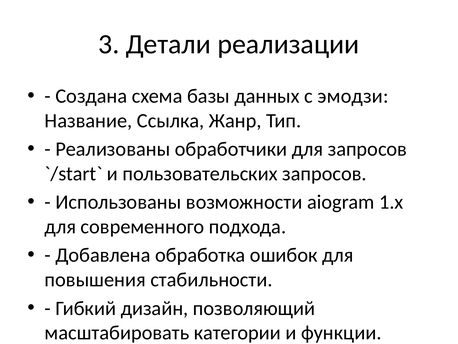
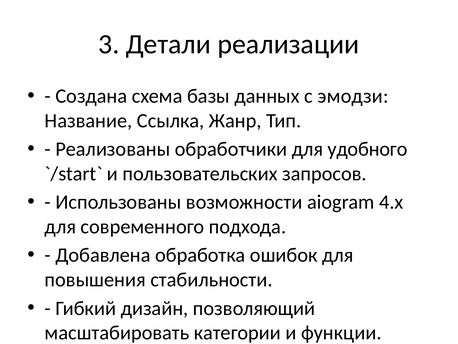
для запросов: запросов -> удобного (368, 149)
1.x: 1.x -> 4.x (391, 202)
